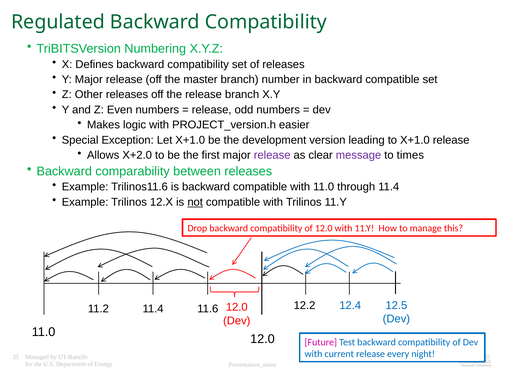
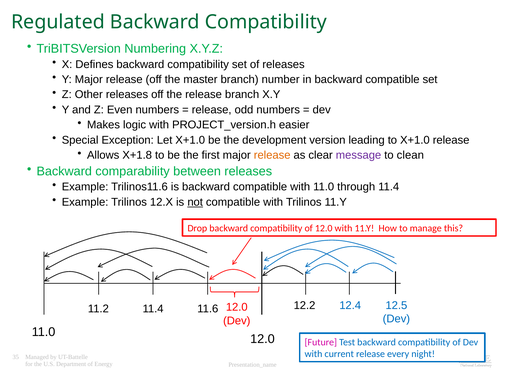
X+2.0: X+2.0 -> X+1.8 (137, 155)
release colour: purple -> orange (272, 155)
times: times -> clean (410, 155)
